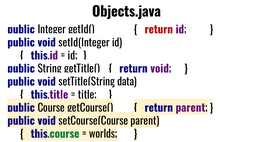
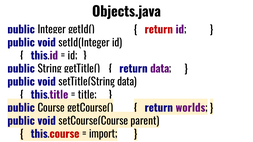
void: void -> data (160, 69)
parent: parent -> worlds (190, 108)
course colour: green -> red (64, 134)
worlds: worlds -> import (103, 134)
